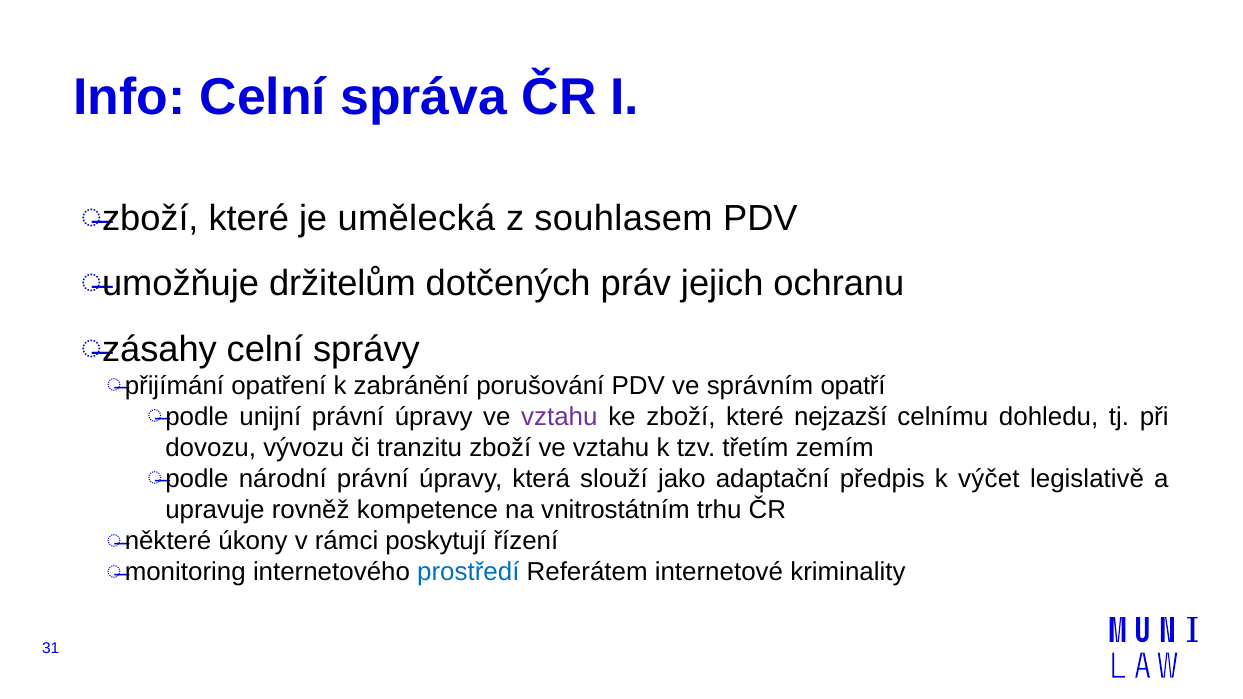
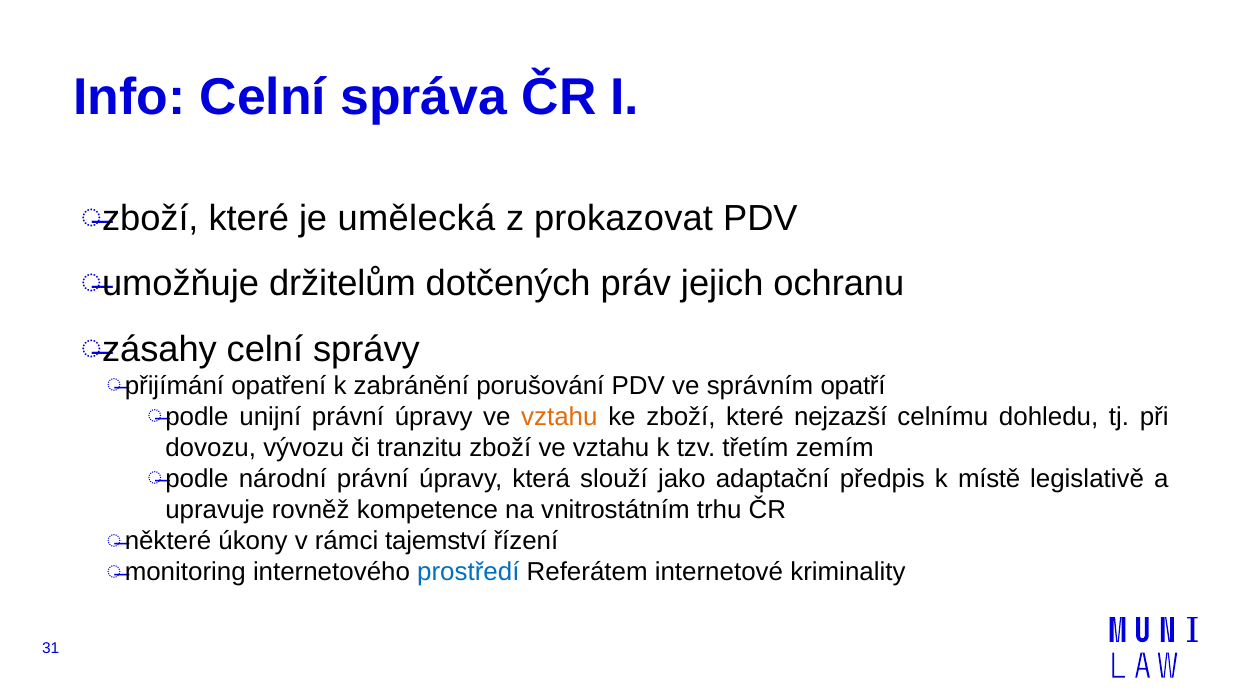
souhlasem: souhlasem -> prokazovat (624, 219)
vztahu colour: purple -> orange (559, 417)
výčet: výčet -> místě (989, 479)
poskytují: poskytují -> tajemství (436, 541)
